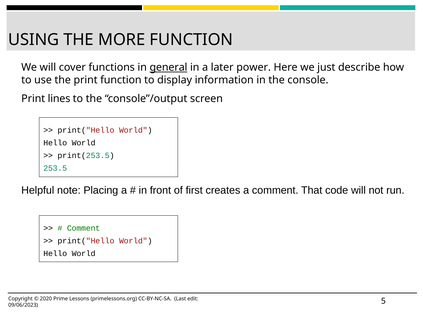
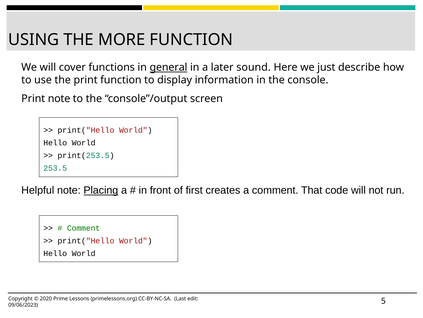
power: power -> sound (254, 67)
lines: lines -> note (59, 98)
Placing underline: none -> present (101, 190)
